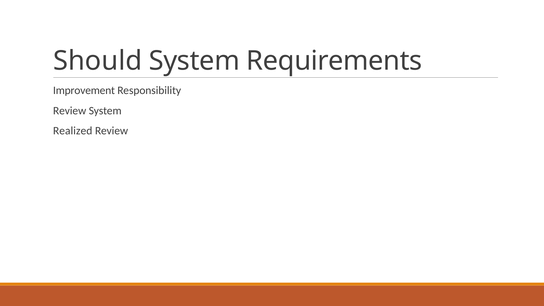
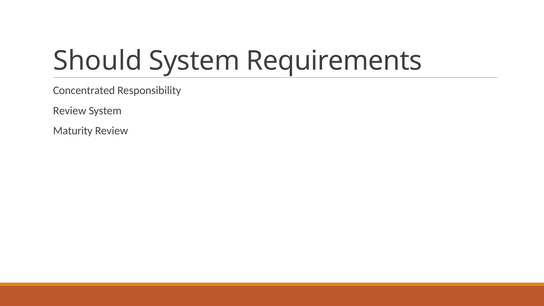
Improvement: Improvement -> Concentrated (84, 90)
Realized: Realized -> Maturity (73, 131)
